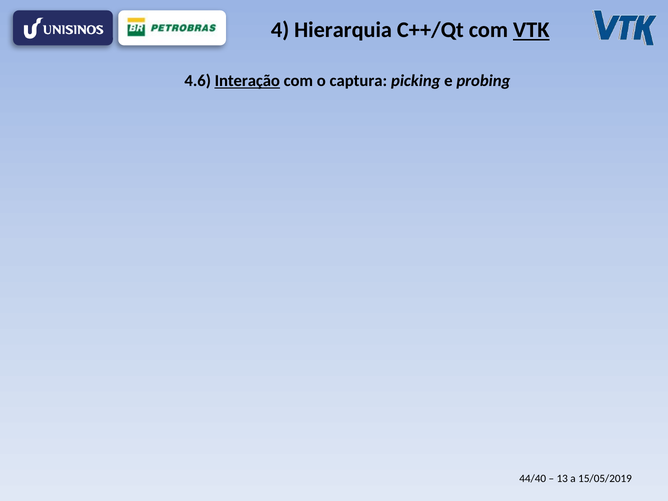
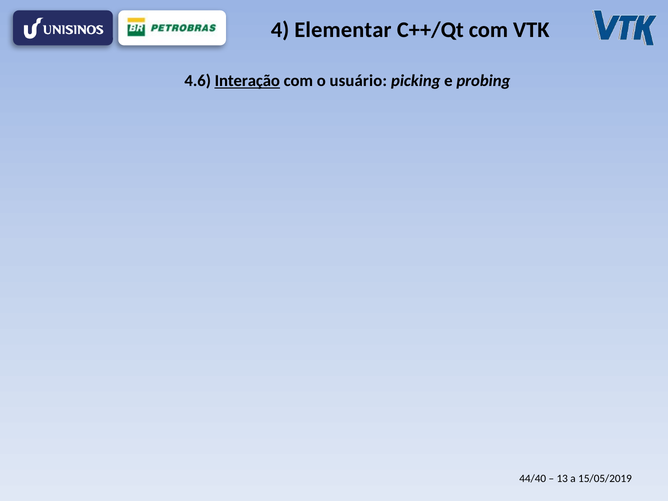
Hierarquia: Hierarquia -> Elementar (343, 30)
VTK underline: present -> none (531, 30)
captura: captura -> usuário (358, 81)
